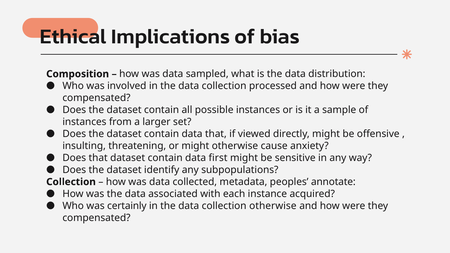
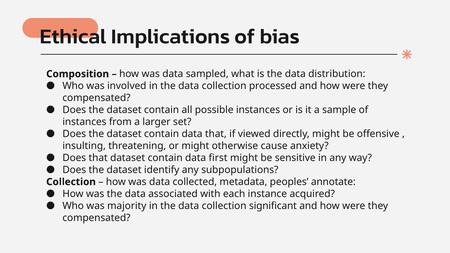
certainly: certainly -> majority (127, 206)
collection otherwise: otherwise -> significant (273, 206)
